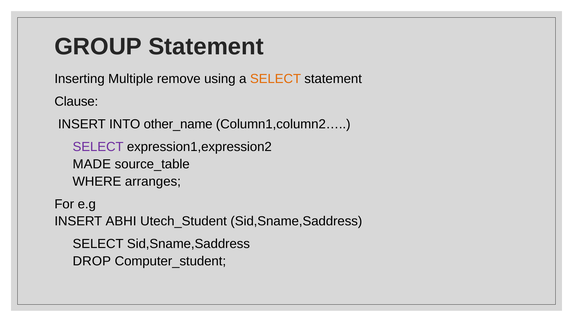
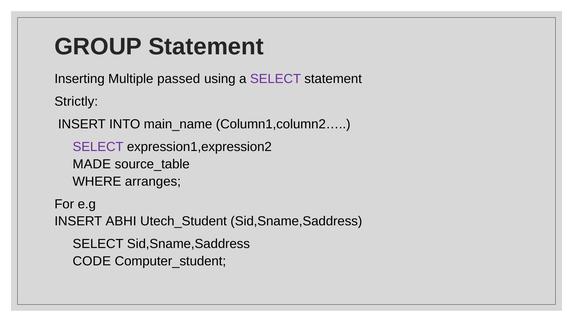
remove: remove -> passed (179, 79)
SELECT colour: orange -> purple (276, 79)
Clause: Clause -> Strictly (76, 102)
other_name: other_name -> main_name (178, 124)
DROP: DROP -> CODE (92, 262)
